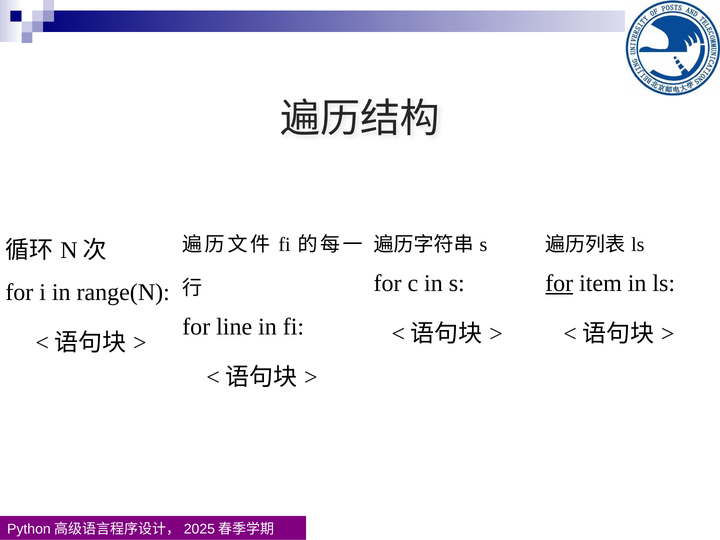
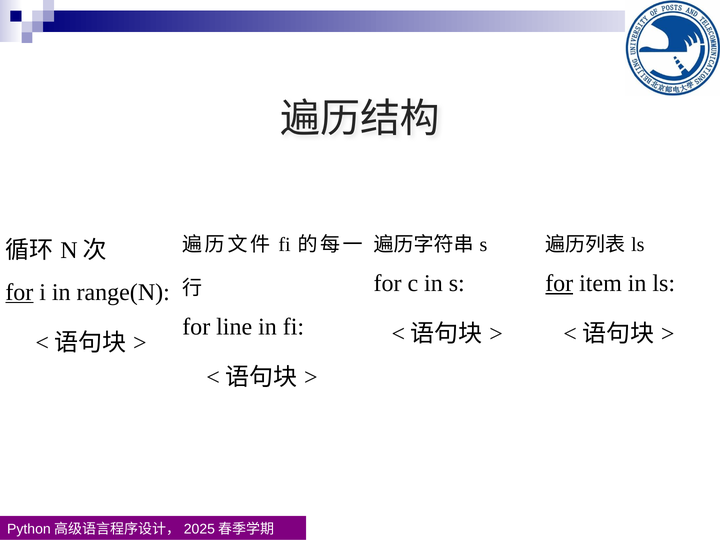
for underline: none -> present (19, 292)
